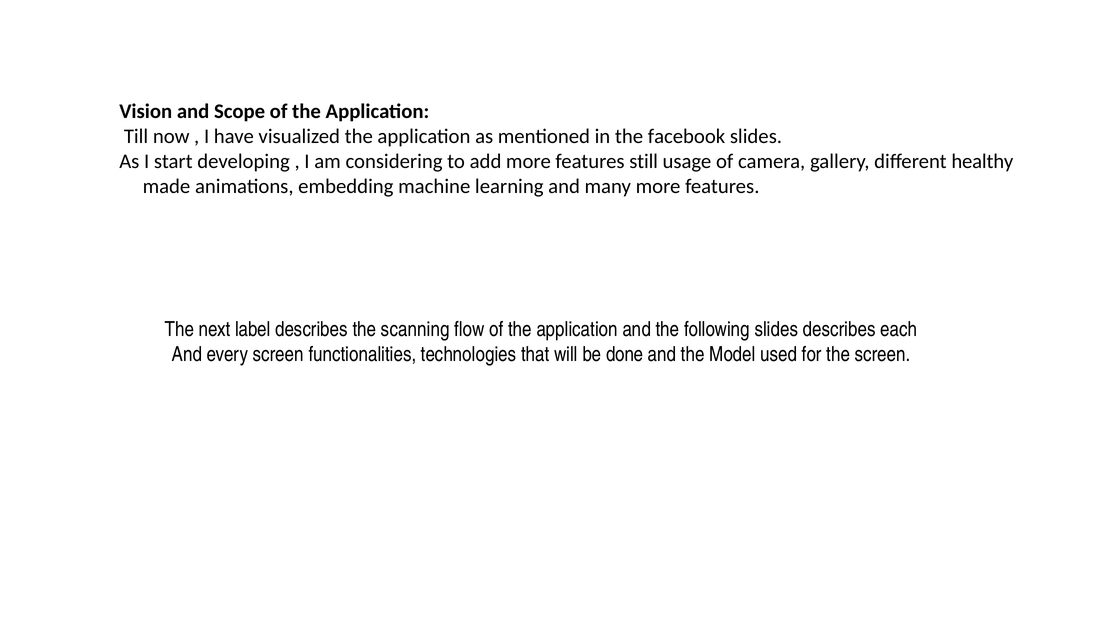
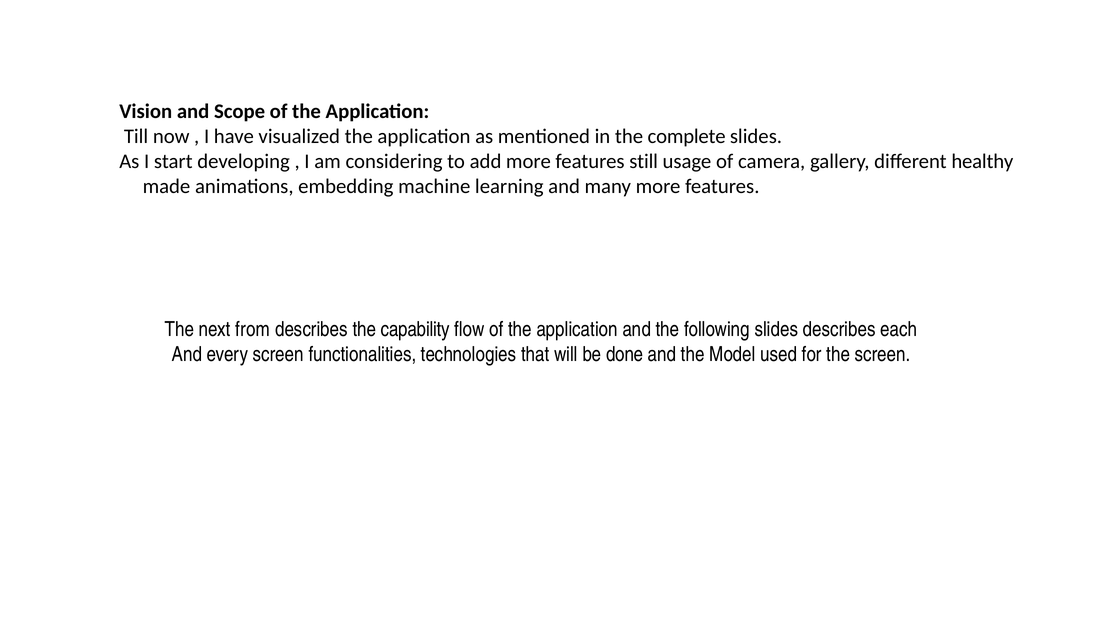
facebook: facebook -> complete (687, 136)
label: label -> from (253, 329)
scanning: scanning -> capability (415, 329)
